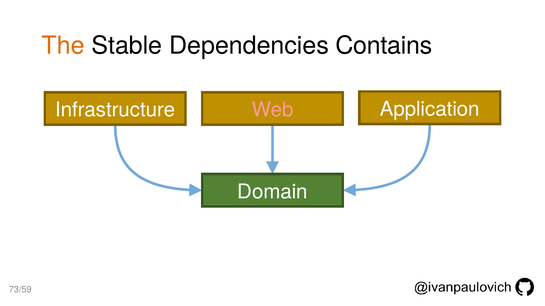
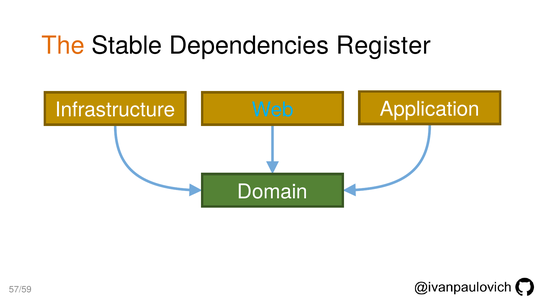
Contains: Contains -> Register (384, 46)
Web colour: pink -> light blue (273, 110)
73/59: 73/59 -> 57/59 (20, 290)
